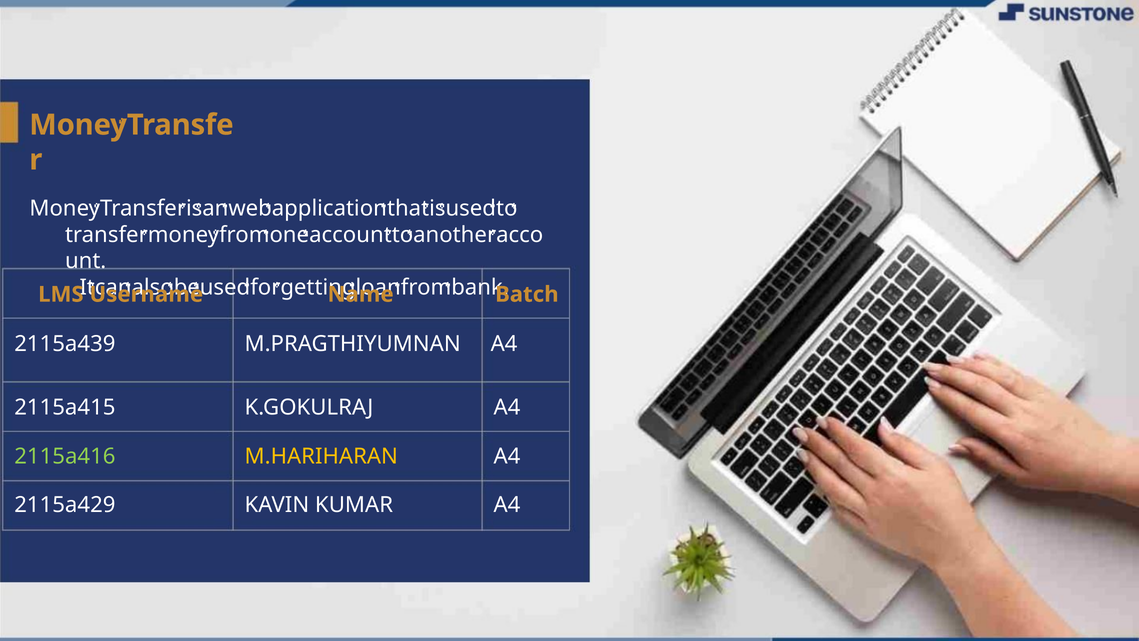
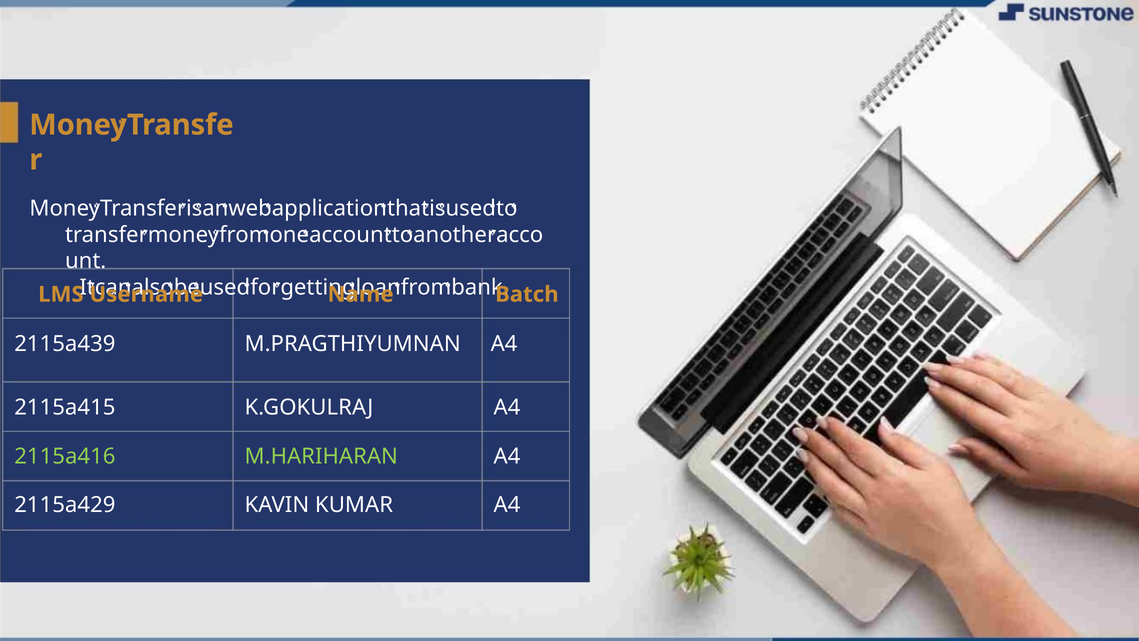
M.HARIHARAN colour: yellow -> light green (321, 456)
